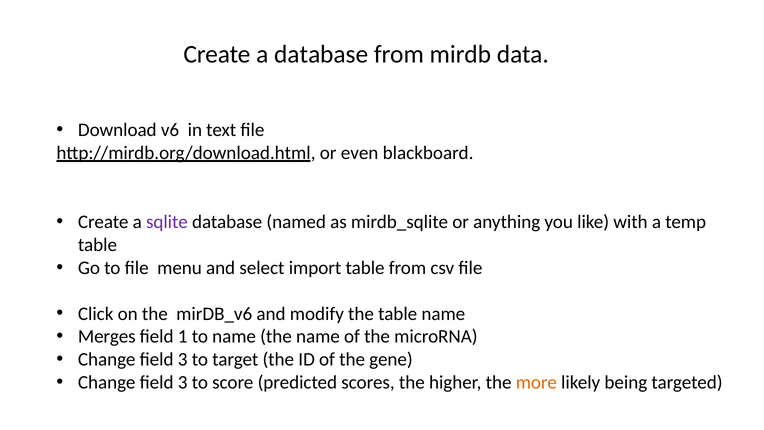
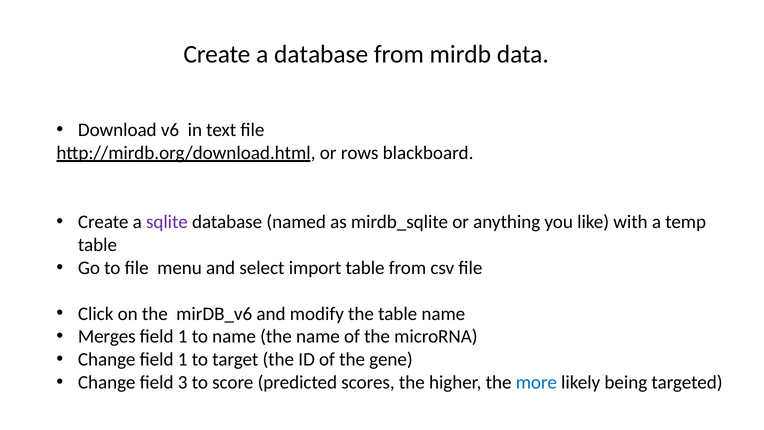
even: even -> rows (360, 153)
3: 3 -> 1 (183, 359)
more colour: orange -> blue (536, 382)
